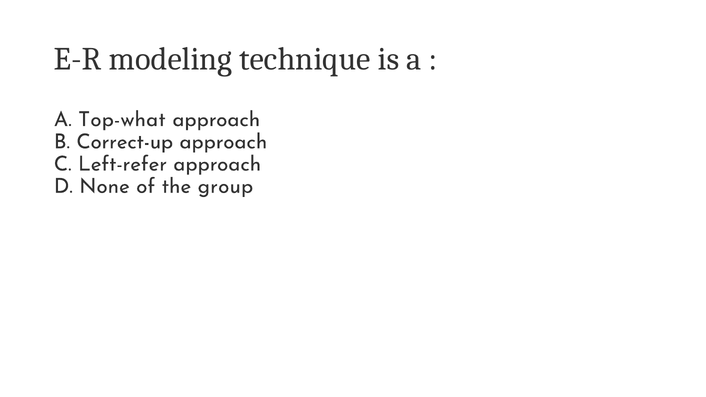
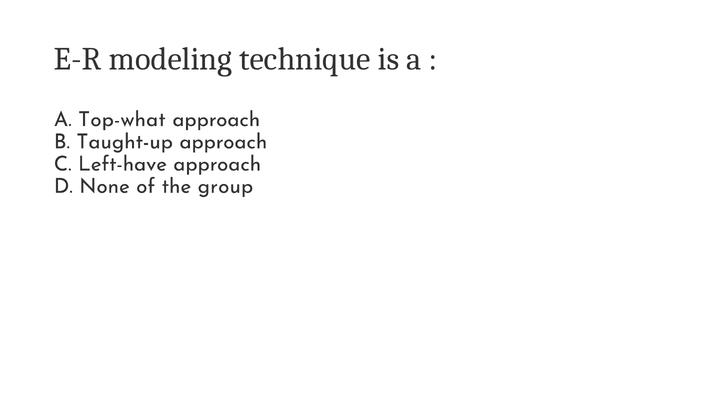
Correct-up: Correct-up -> Taught-up (125, 142)
Left-refer: Left-refer -> Left-have (122, 164)
